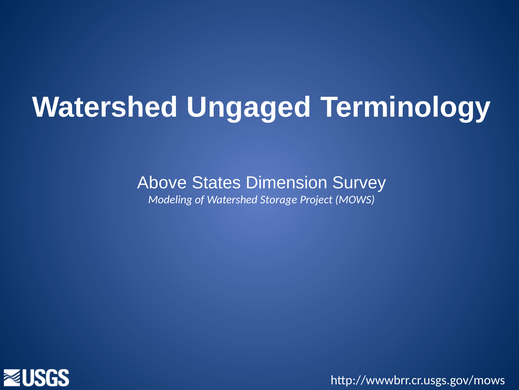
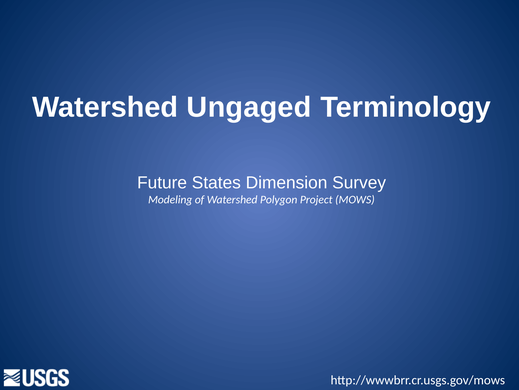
Above: Above -> Future (162, 182)
Storage: Storage -> Polygon (279, 199)
